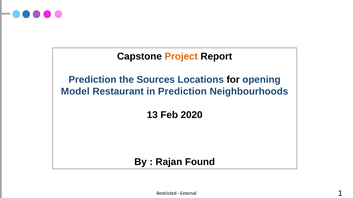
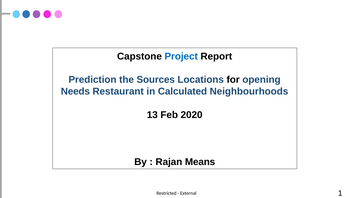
Project colour: orange -> blue (181, 56)
Model: Model -> Needs (75, 92)
in Prediction: Prediction -> Calculated (182, 92)
Found: Found -> Means (200, 162)
